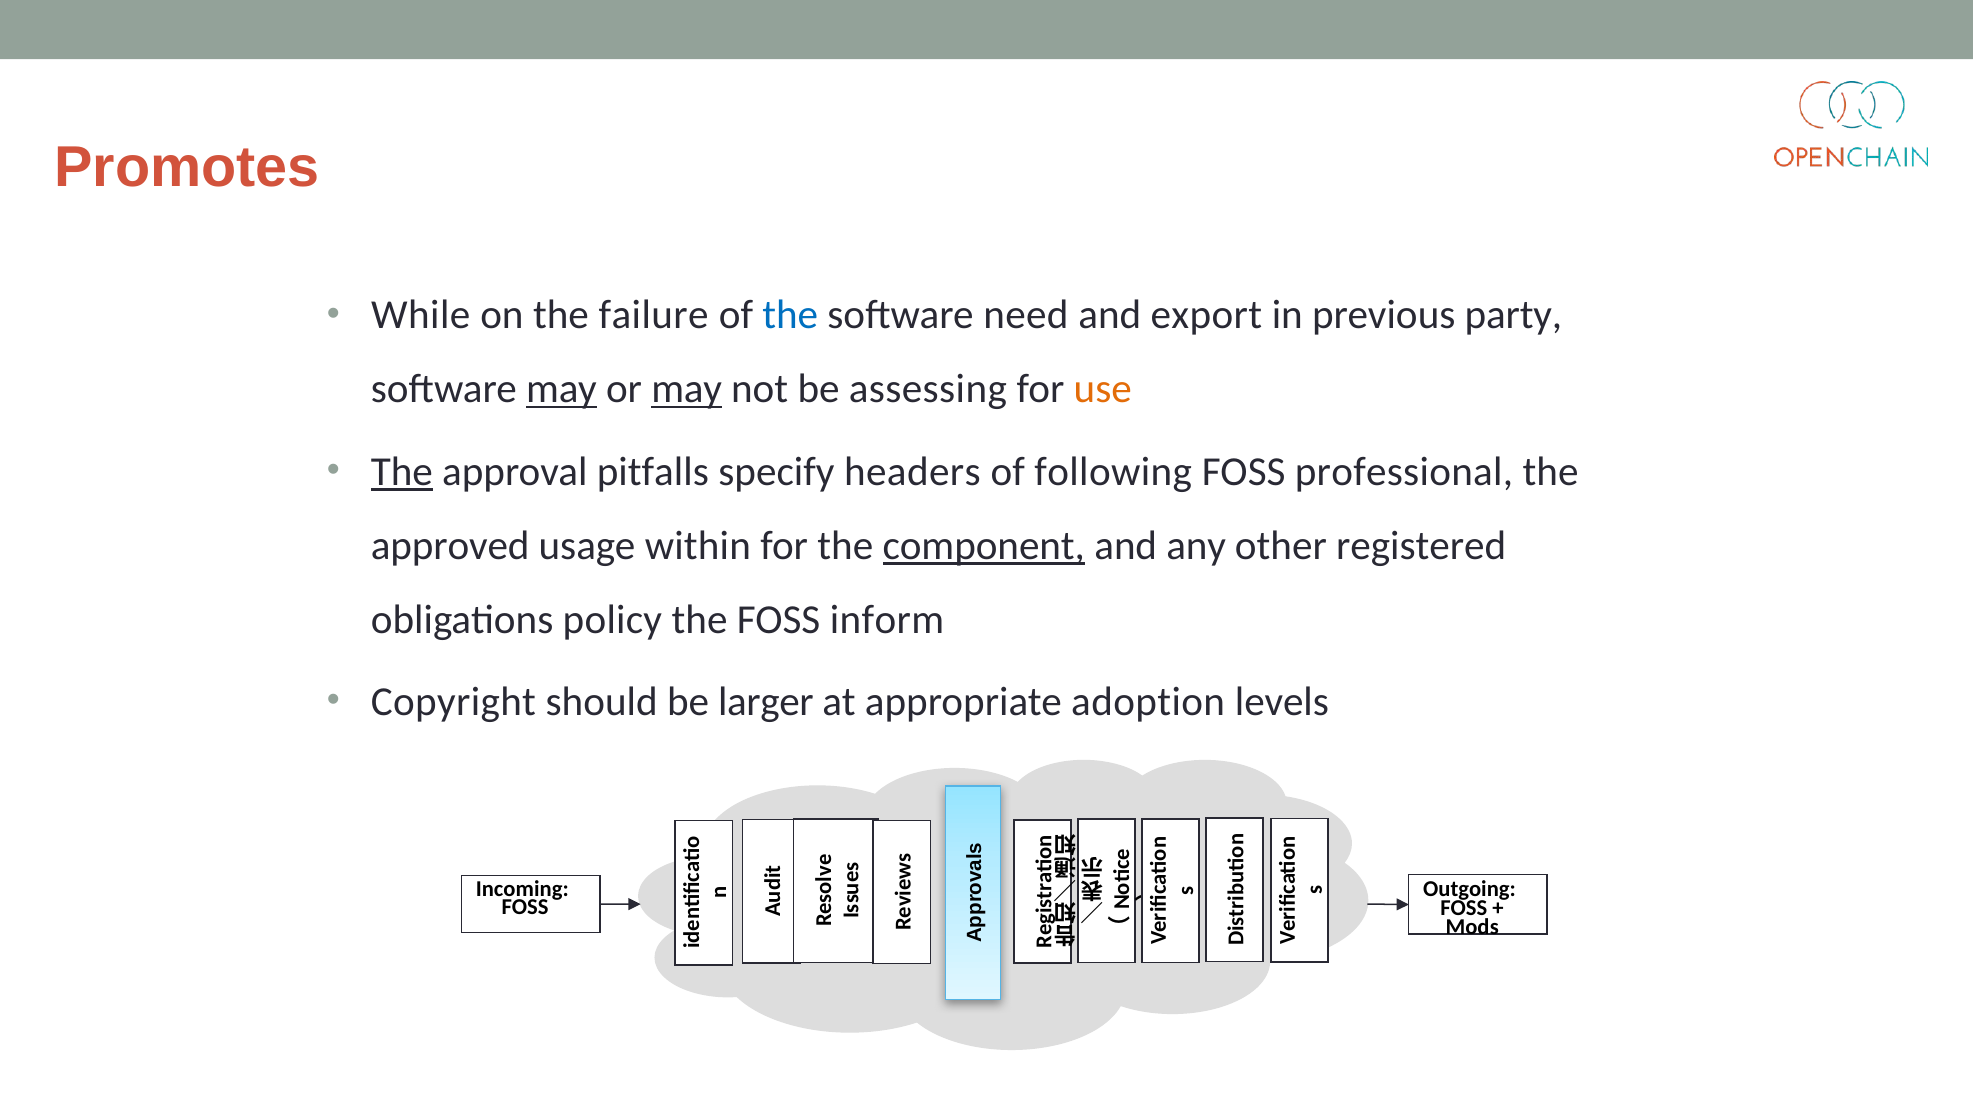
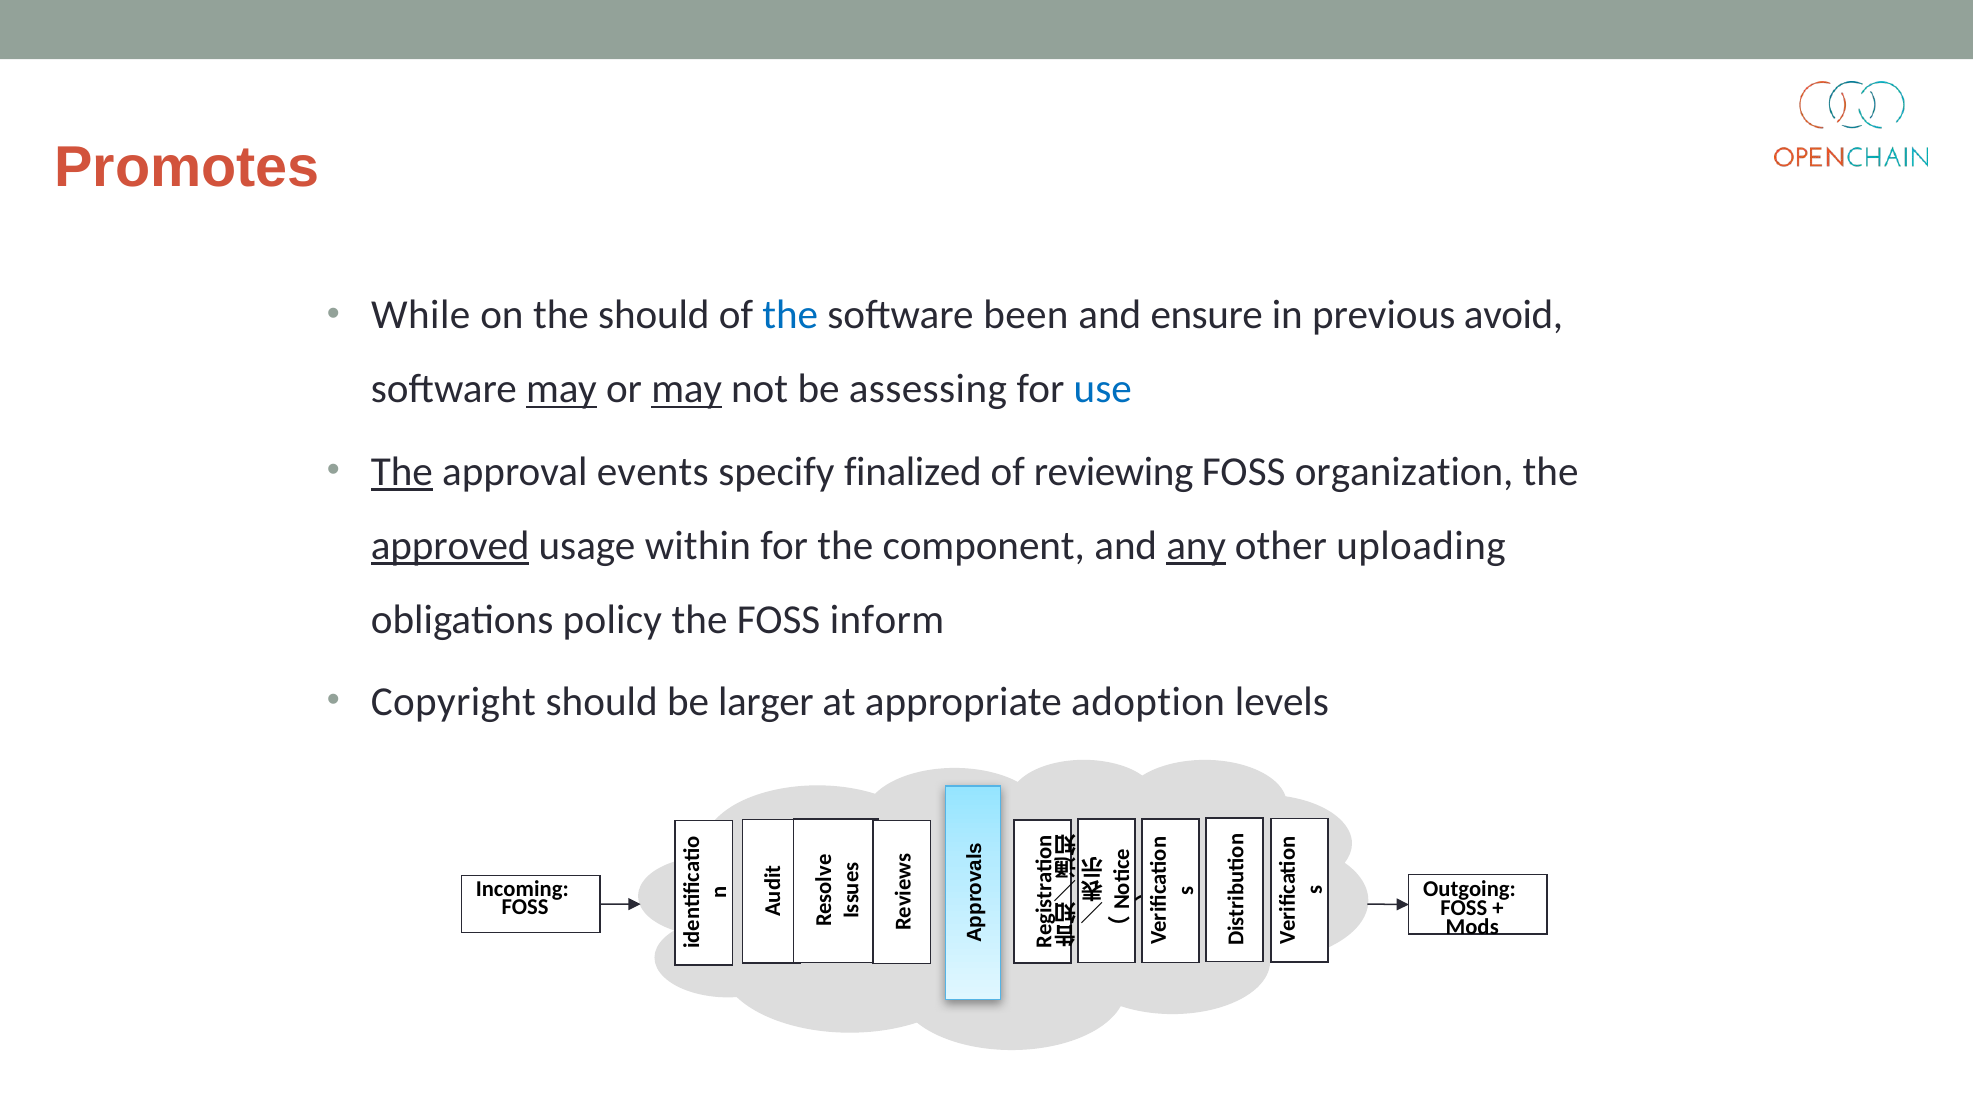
the failure: failure -> should (654, 315)
need: need -> been (1026, 315)
export: export -> ensure (1207, 315)
party: party -> avoid (1514, 315)
use colour: orange -> blue (1103, 389)
pitfalls: pitfalls -> events (653, 472)
headers: headers -> finalized (913, 472)
following: following -> reviewing (1114, 472)
professional: professional -> organization (1404, 472)
approved underline: none -> present (450, 546)
component underline: present -> none (984, 546)
any underline: none -> present (1196, 546)
registered: registered -> uploading (1421, 546)
